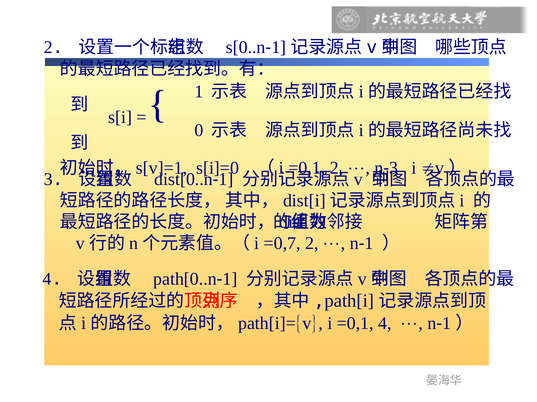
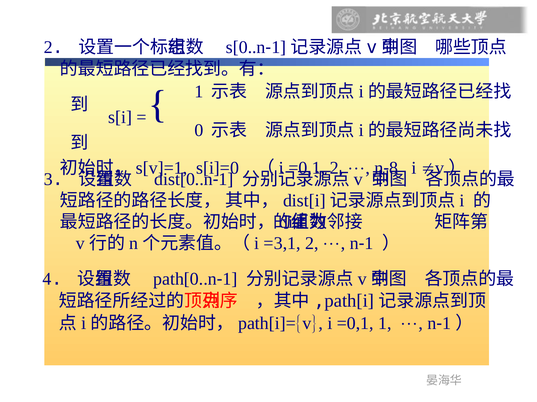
3: 3 -> 8 (394, 168)
=0,7: =0,7 -> =3,1 (282, 244)
=0,1 4: 4 -> 1 (385, 324)
